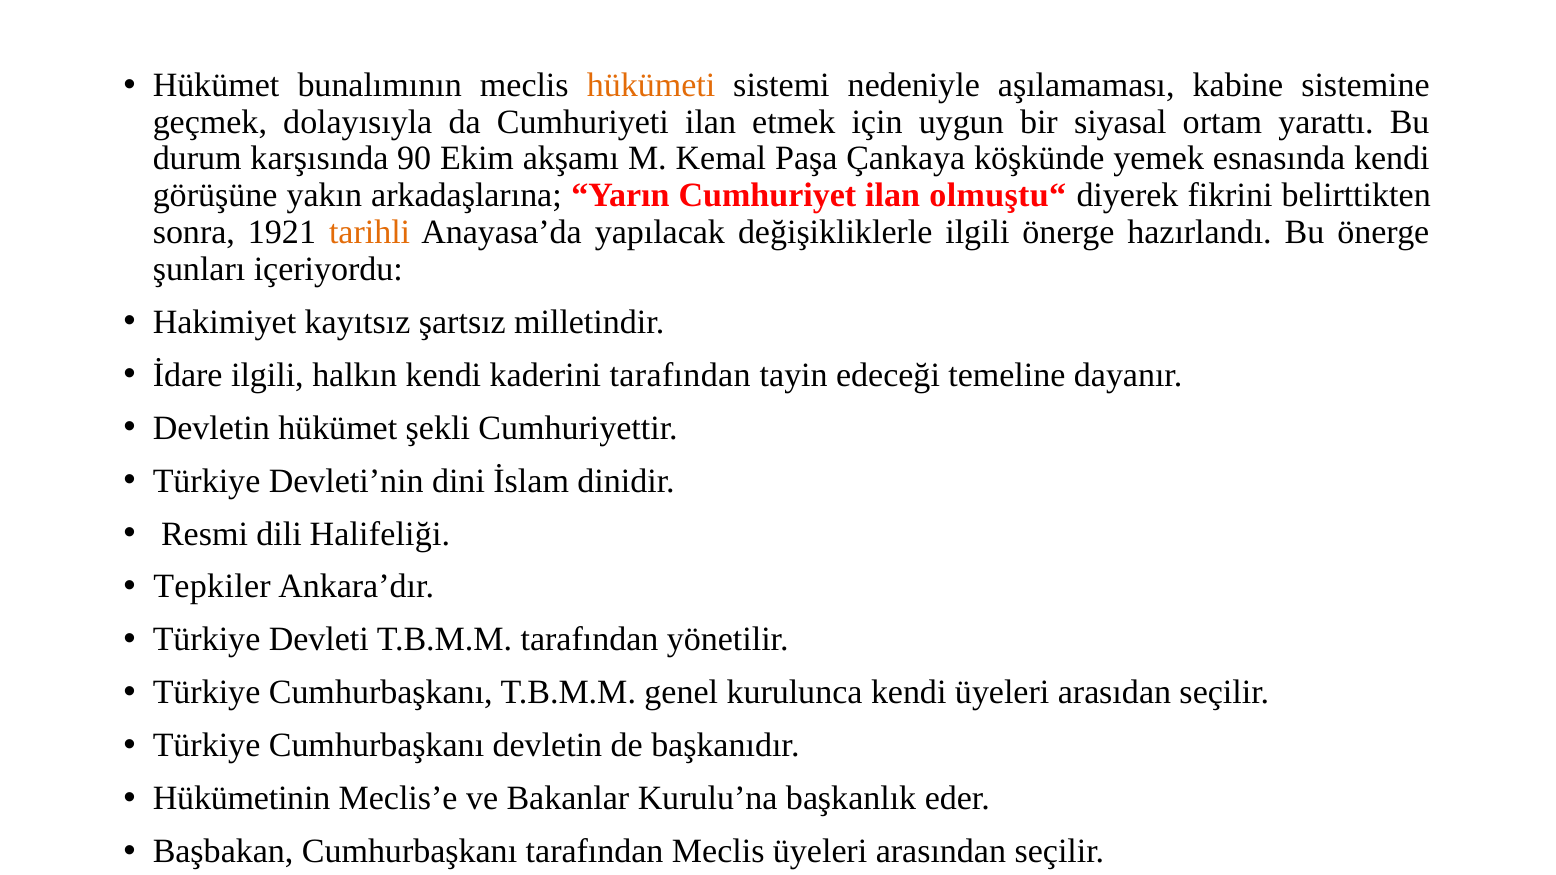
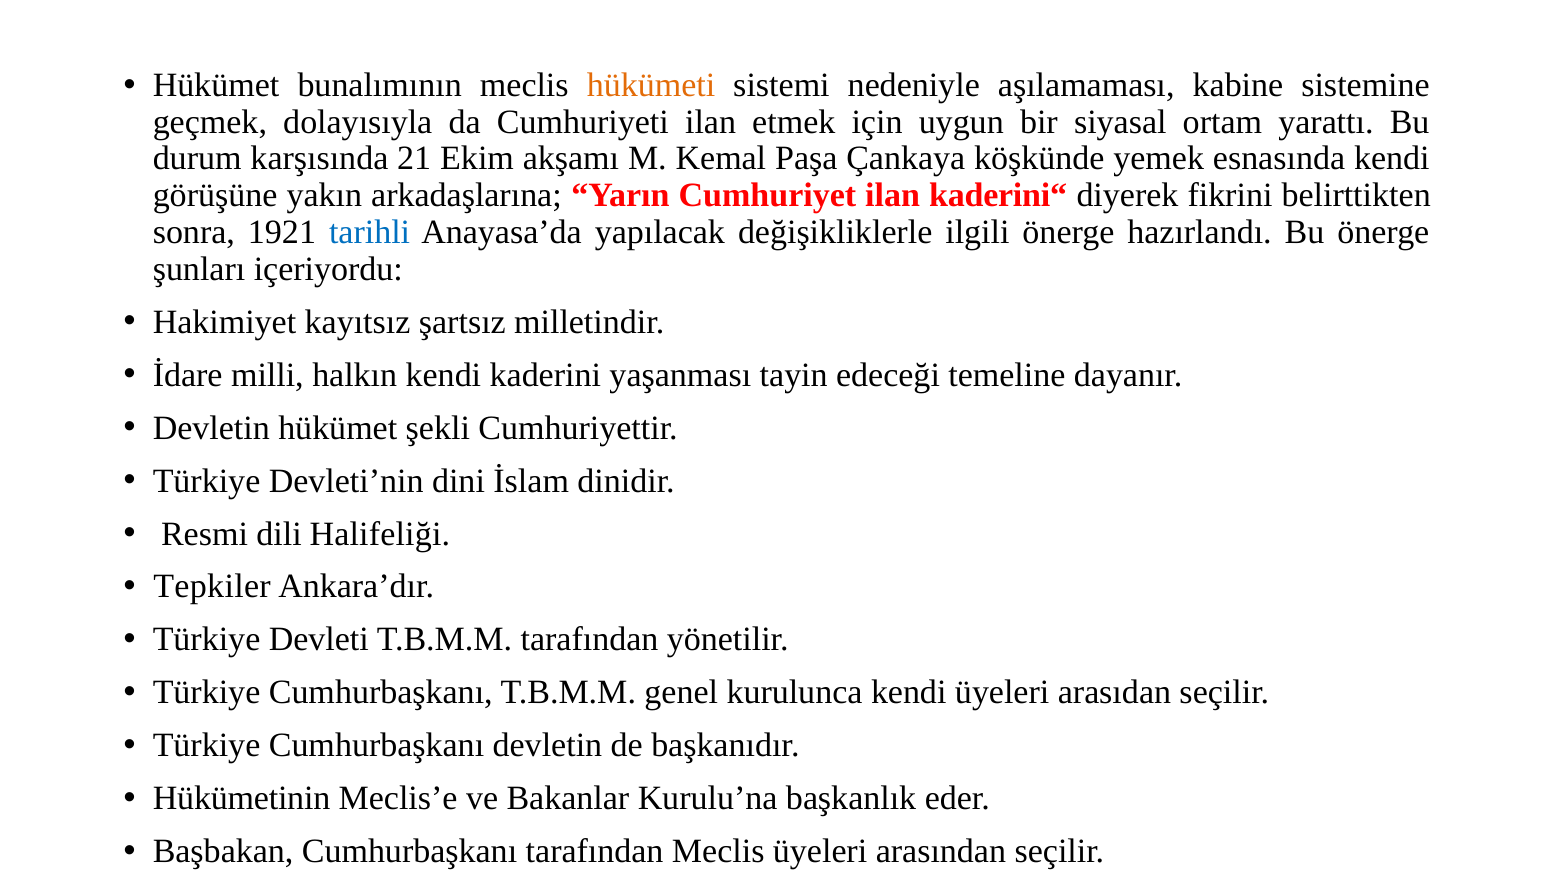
90: 90 -> 21 (414, 159)
olmuştu“: olmuştu“ -> kaderini“ (998, 196)
tarihli colour: orange -> blue (370, 232)
İdare ilgili: ilgili -> milli (267, 375)
kaderini tarafından: tarafından -> yaşanması (680, 375)
